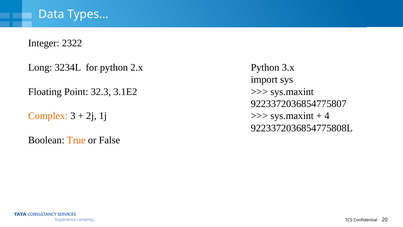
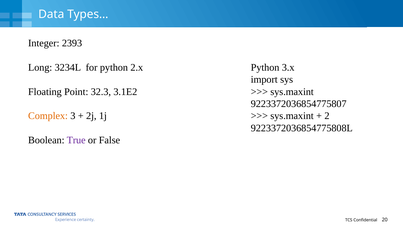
2322: 2322 -> 2393 (72, 43)
4: 4 -> 2 (327, 116)
True colour: orange -> purple (76, 140)
